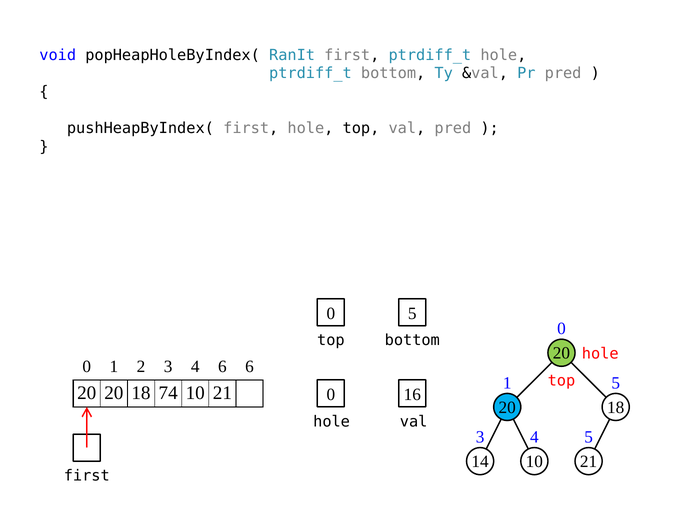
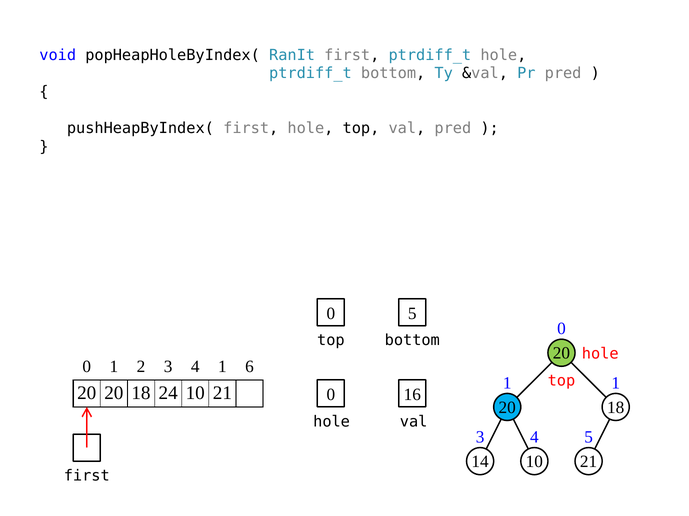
4 6: 6 -> 1 (222, 367)
1 5: 5 -> 1 (616, 383)
74: 74 -> 24 (168, 393)
